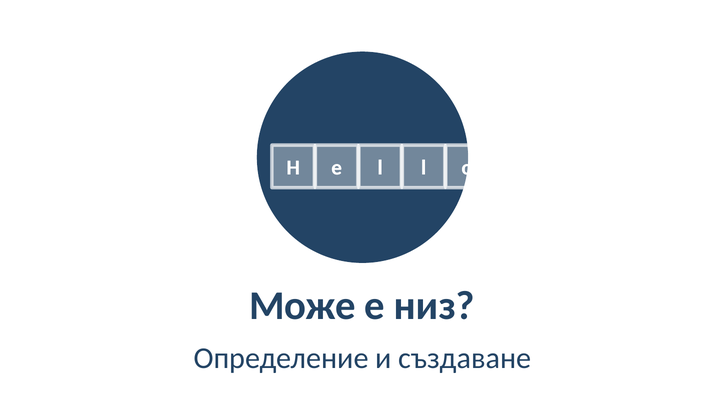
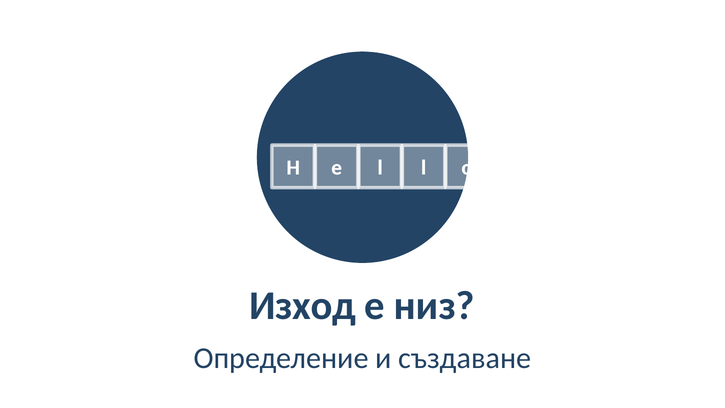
Може: Може -> Изход (303, 305)
